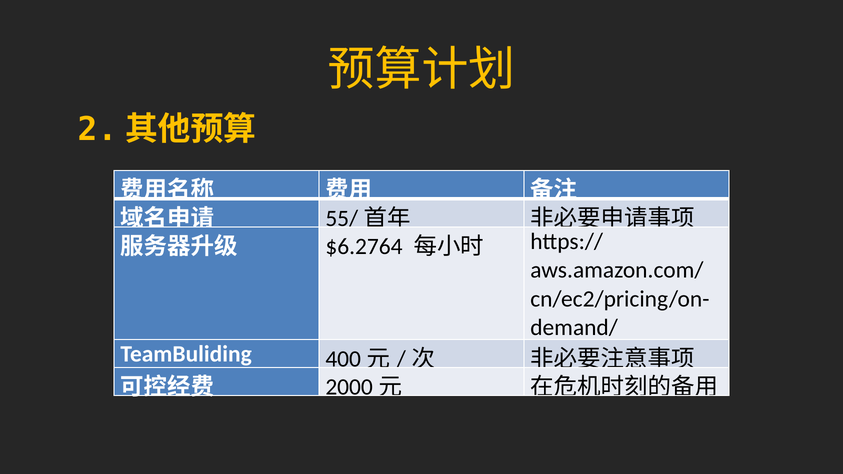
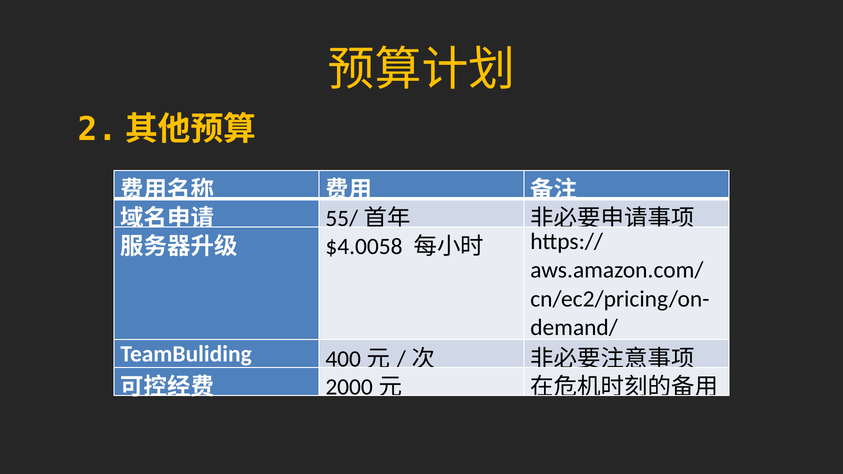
$6.2764: $6.2764 -> $4.0058 (364, 247)
